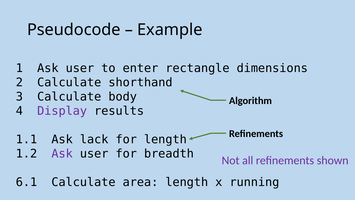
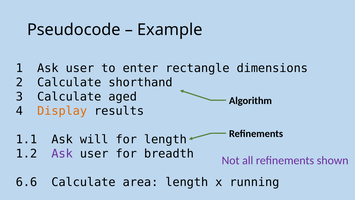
body: body -> aged (123, 97)
Display colour: purple -> orange (62, 111)
lack: lack -> will (94, 139)
6.1: 6.1 -> 6.6 (26, 182)
